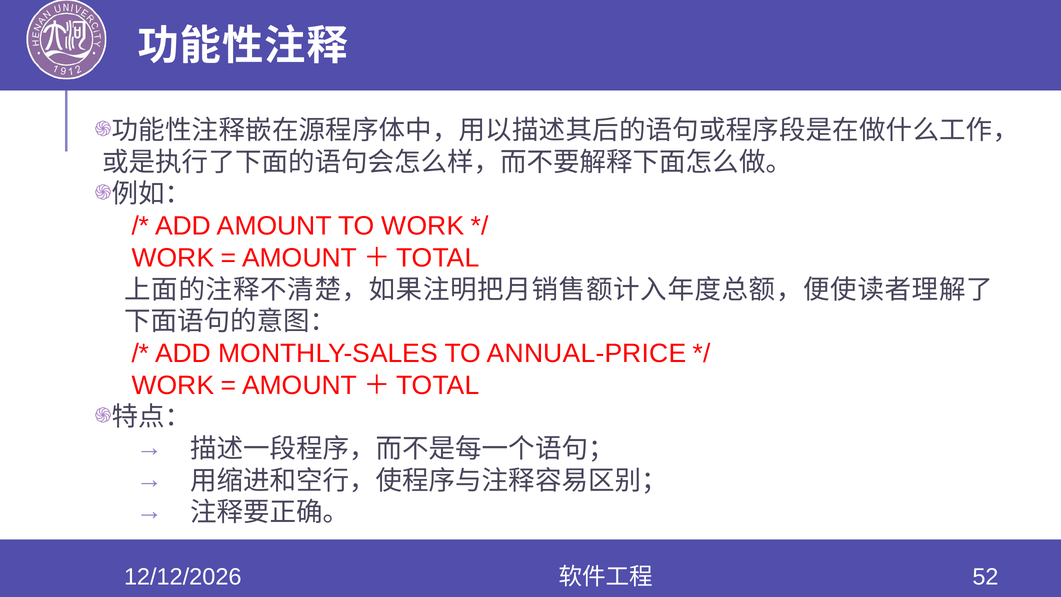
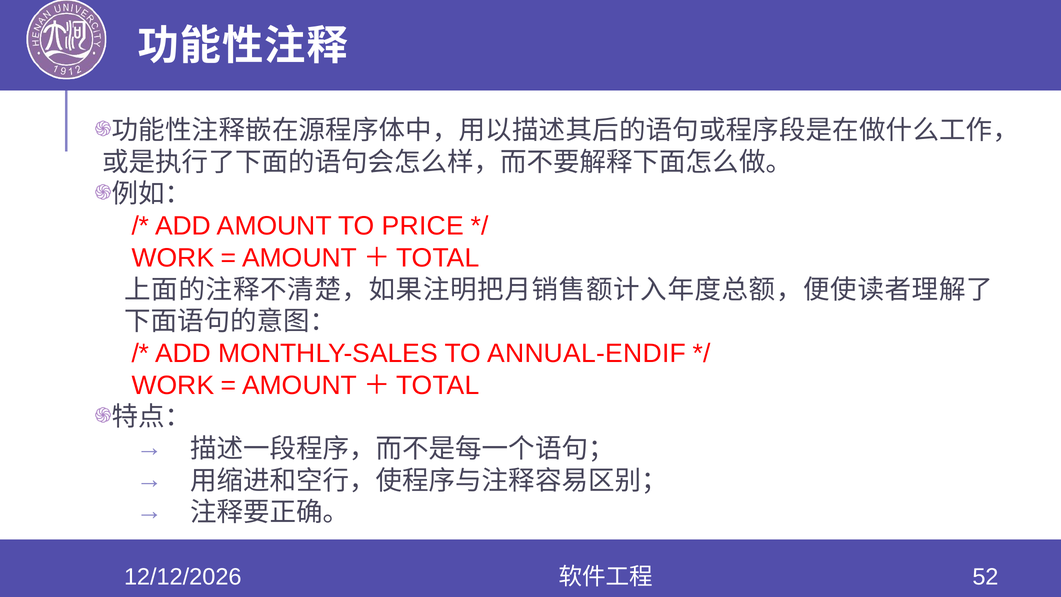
TO WORK: WORK -> PRICE (423, 226)
ANNUAL-PRICE: ANNUAL-PRICE -> ANNUAL-ENDIF (587, 353)
